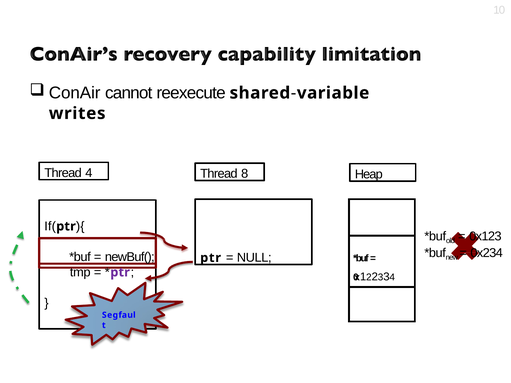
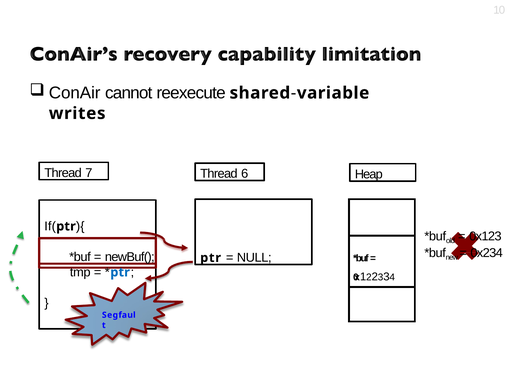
4: 4 -> 7 (89, 173)
8: 8 -> 6 (245, 174)
ptr colour: purple -> blue (120, 272)
